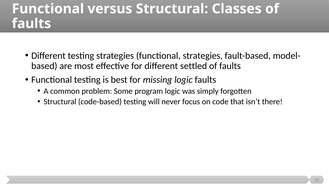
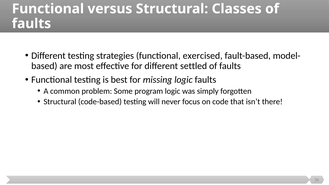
functional strategies: strategies -> exercised (203, 56)
